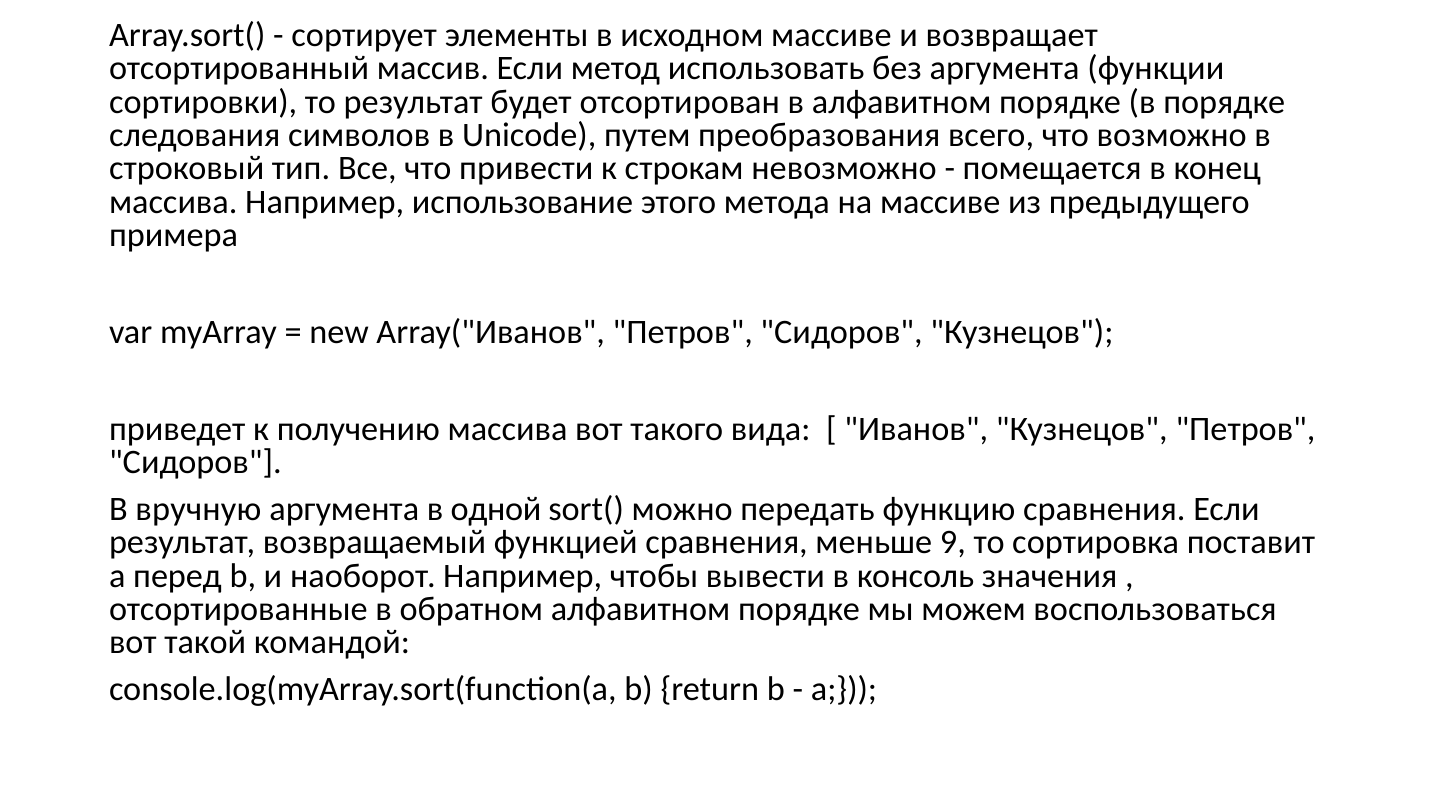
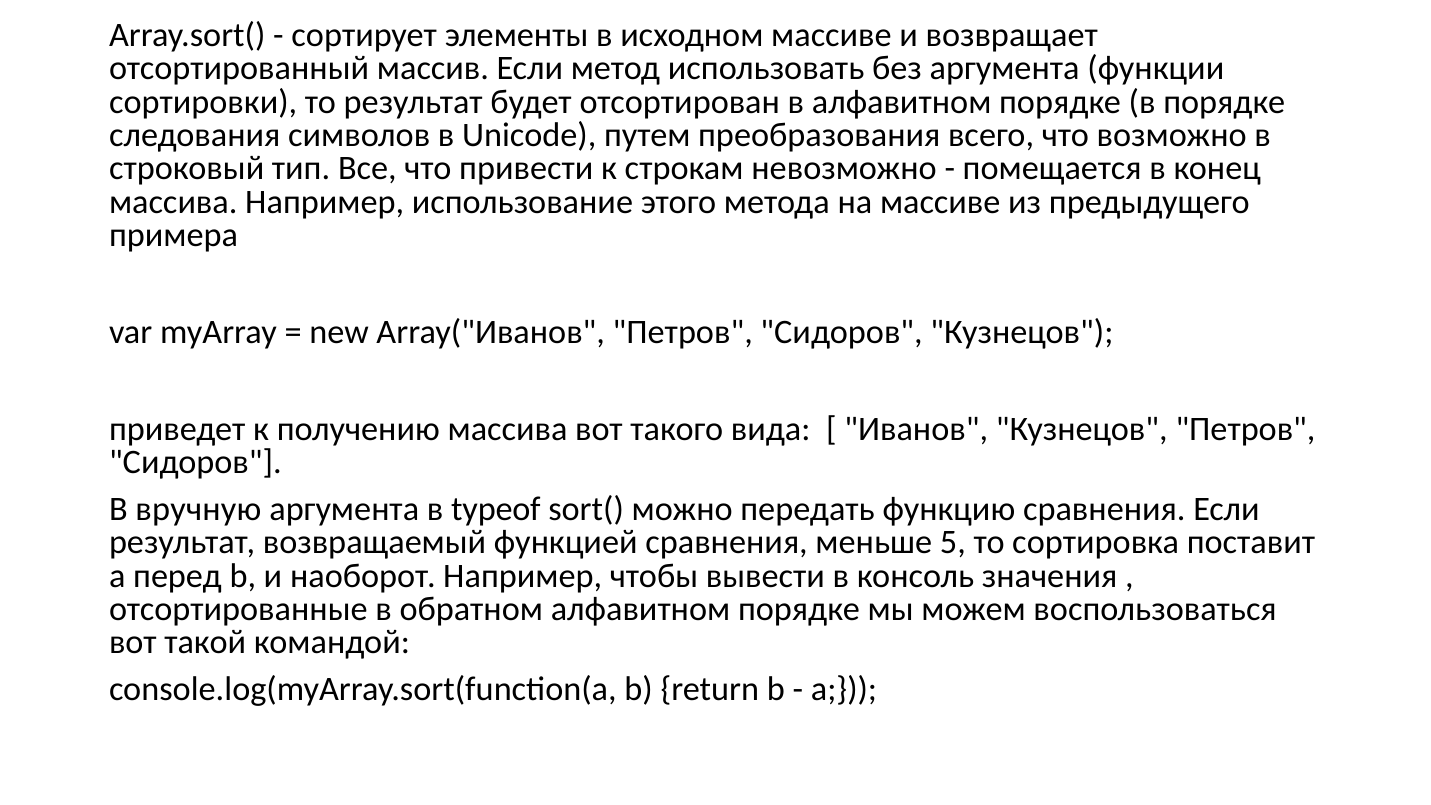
одной: одной -> typeof (496, 509)
9: 9 -> 5 (953, 542)
